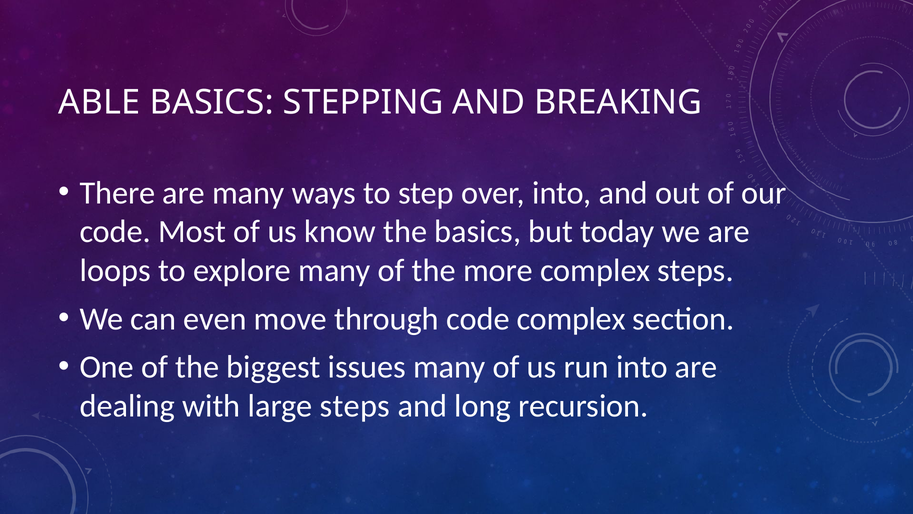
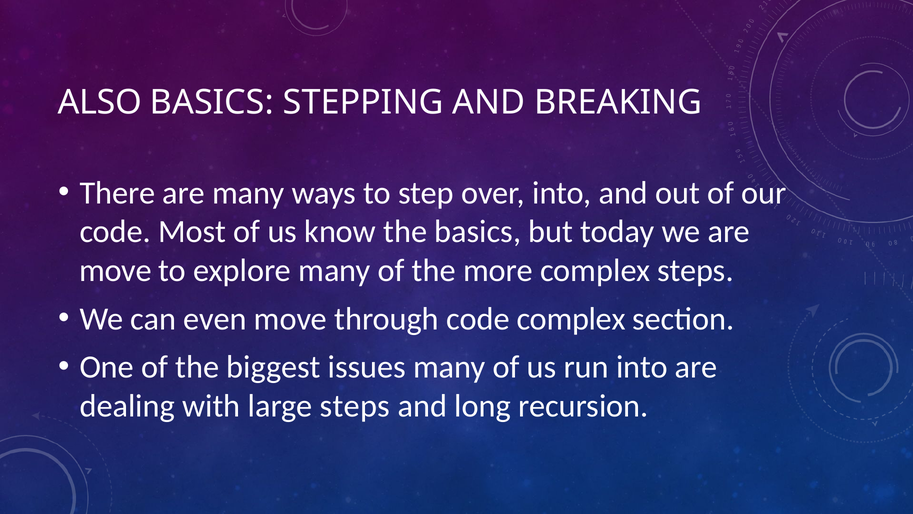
ABLE: ABLE -> ALSO (100, 103)
loops: loops -> move (116, 270)
